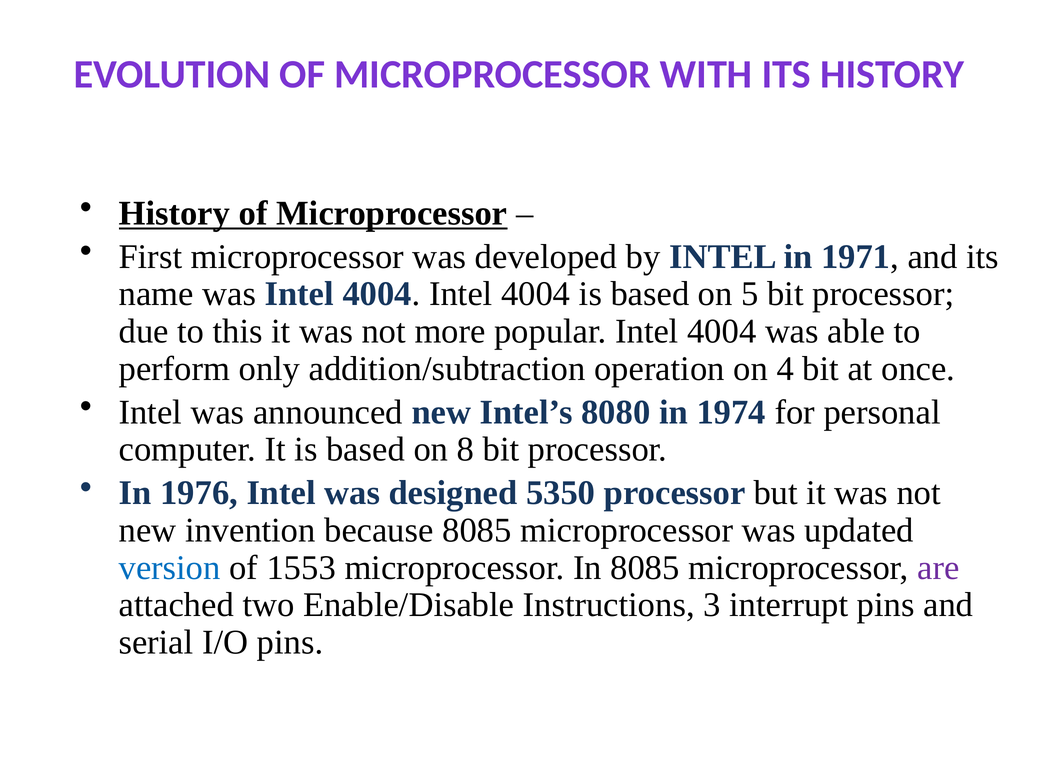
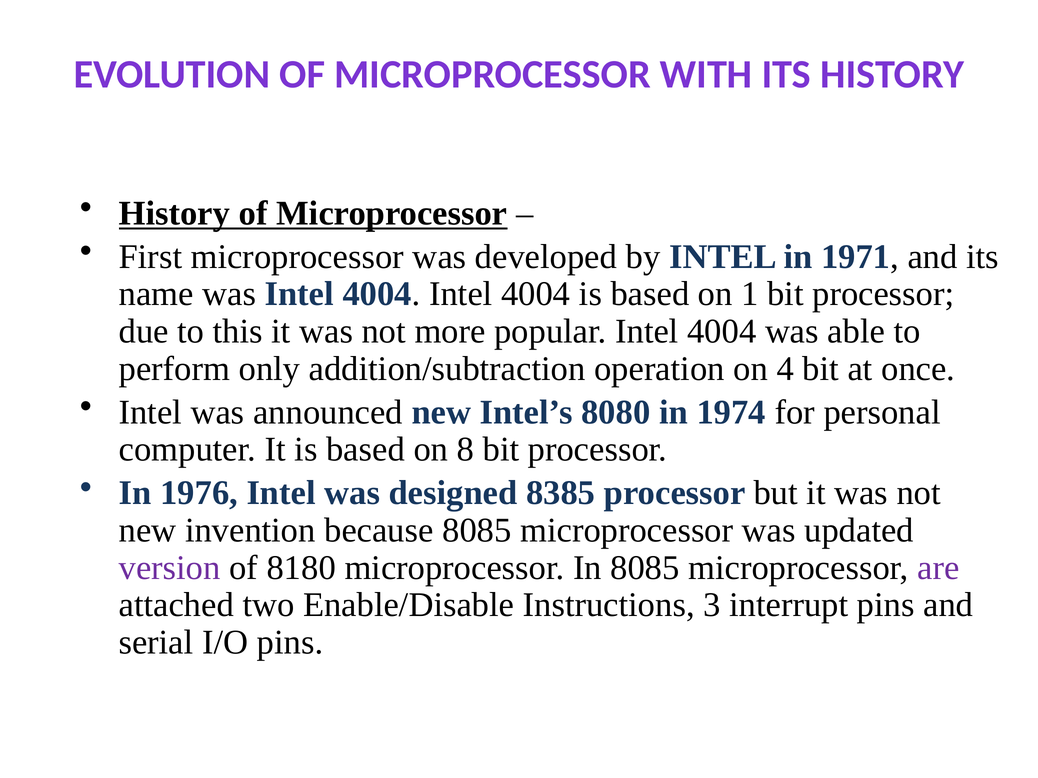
5: 5 -> 1 (750, 294)
5350: 5350 -> 8385 (561, 493)
version colour: blue -> purple (170, 568)
1553: 1553 -> 8180 (301, 568)
